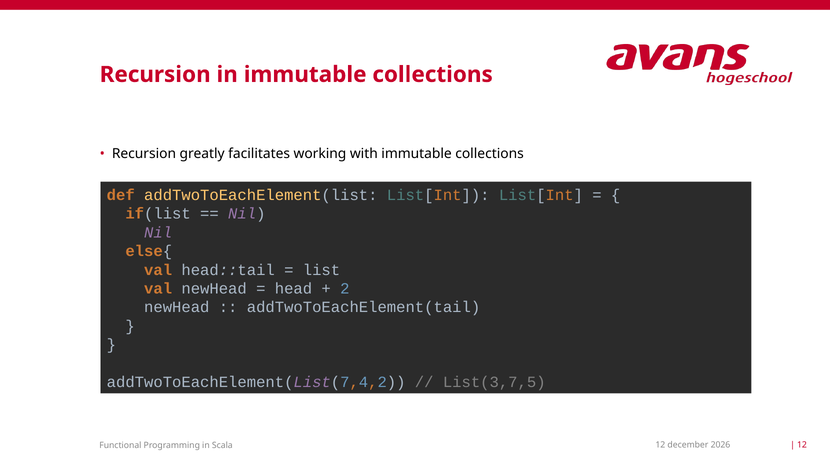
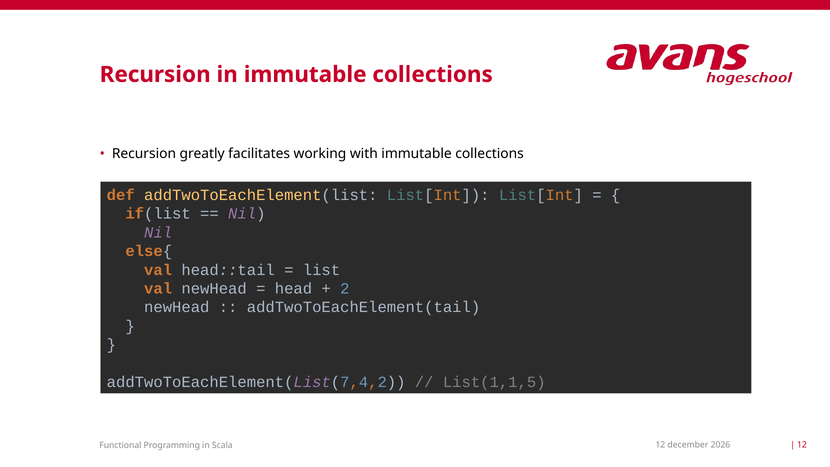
List(3,7,5: List(3,7,5 -> List(1,1,5 (494, 382)
